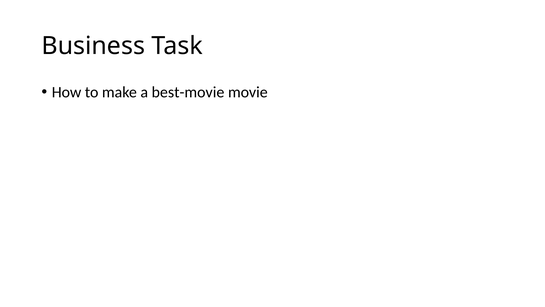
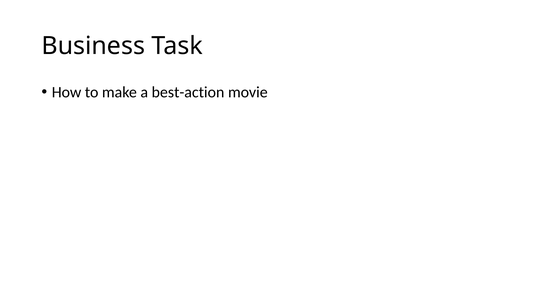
best-movie: best-movie -> best-action (188, 92)
